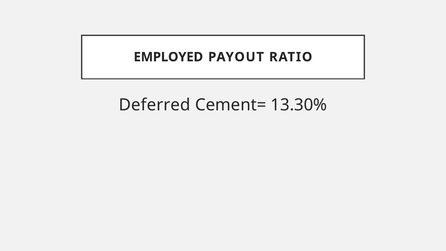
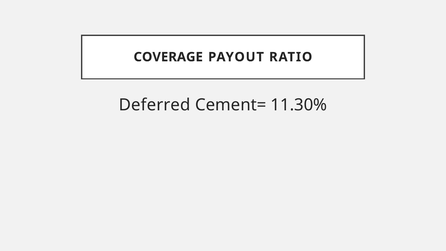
EMPLOYED: EMPLOYED -> COVERAGE (168, 57)
13.30%: 13.30% -> 11.30% (299, 105)
